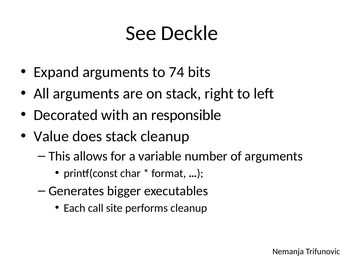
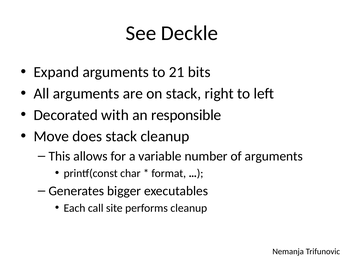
74: 74 -> 21 (177, 72)
Value: Value -> Move (51, 136)
